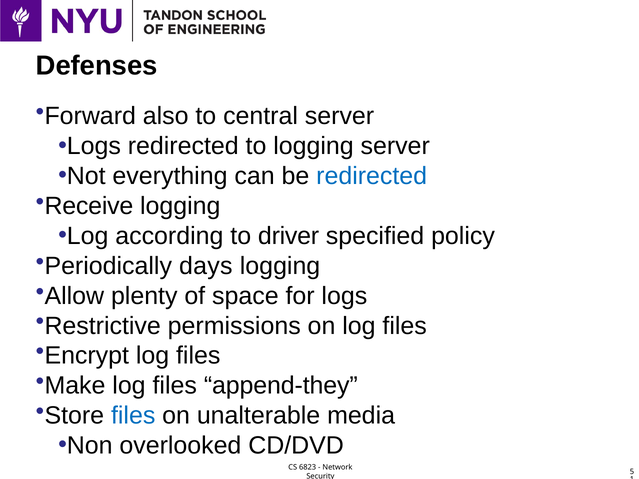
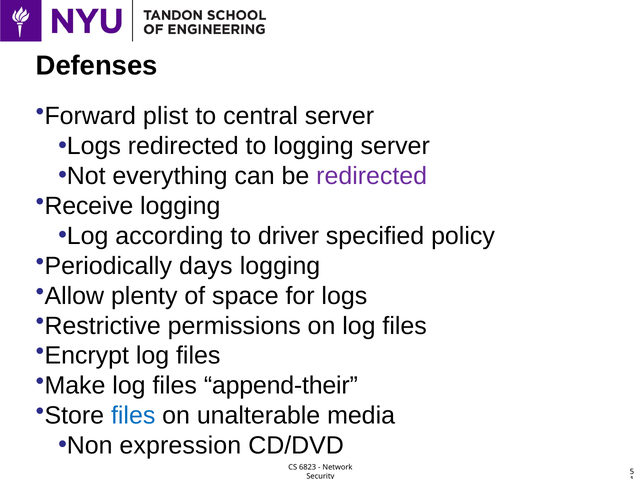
also: also -> plist (166, 116)
redirected colour: blue -> purple (372, 176)
append-they: append-they -> append-their (281, 386)
overlooked: overlooked -> expression (180, 446)
